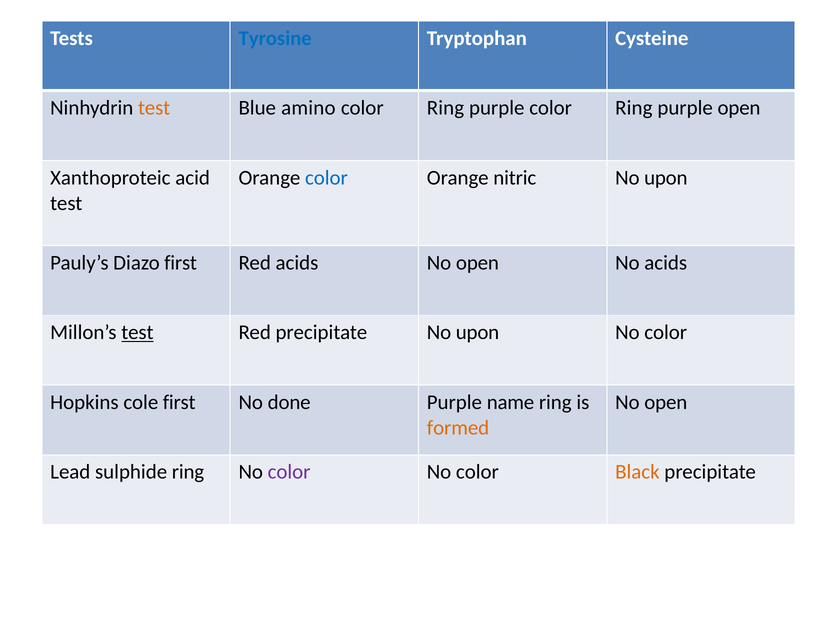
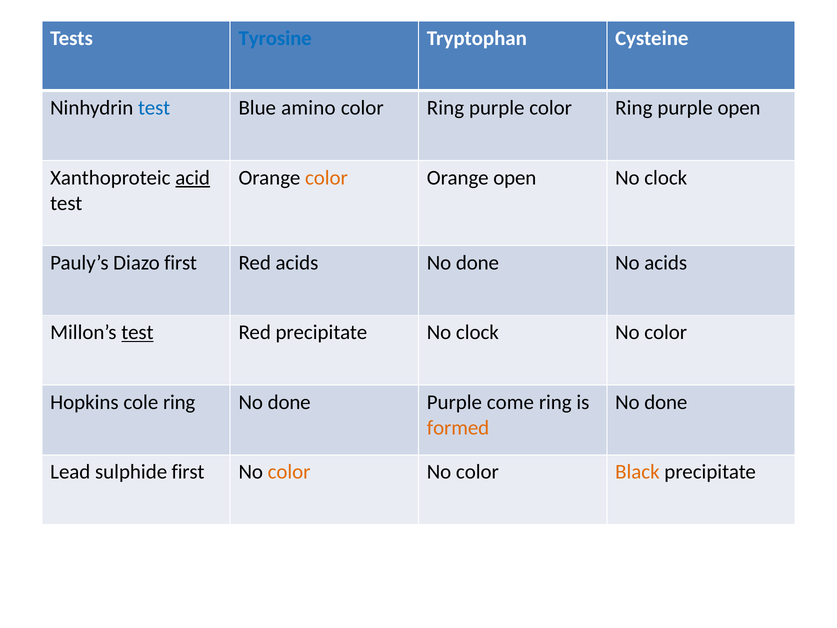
test colour: orange -> blue (154, 108)
acid underline: none -> present (193, 178)
color colour: blue -> orange (326, 178)
Orange nitric: nitric -> open (515, 178)
upon: upon -> clock (666, 178)
open: open -> done (477, 263)
precipitate No upon: upon -> clock (477, 332)
cole first: first -> ring (179, 402)
name: name -> come (510, 402)
open: open -> done (666, 402)
sulphide ring: ring -> first (188, 472)
color colour: purple -> orange (289, 472)
